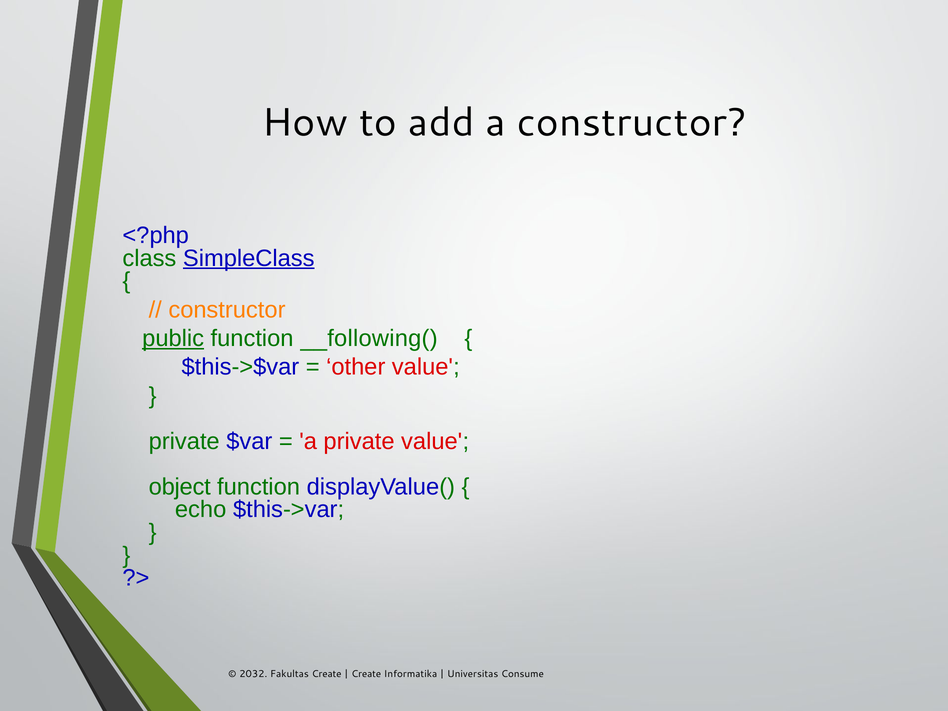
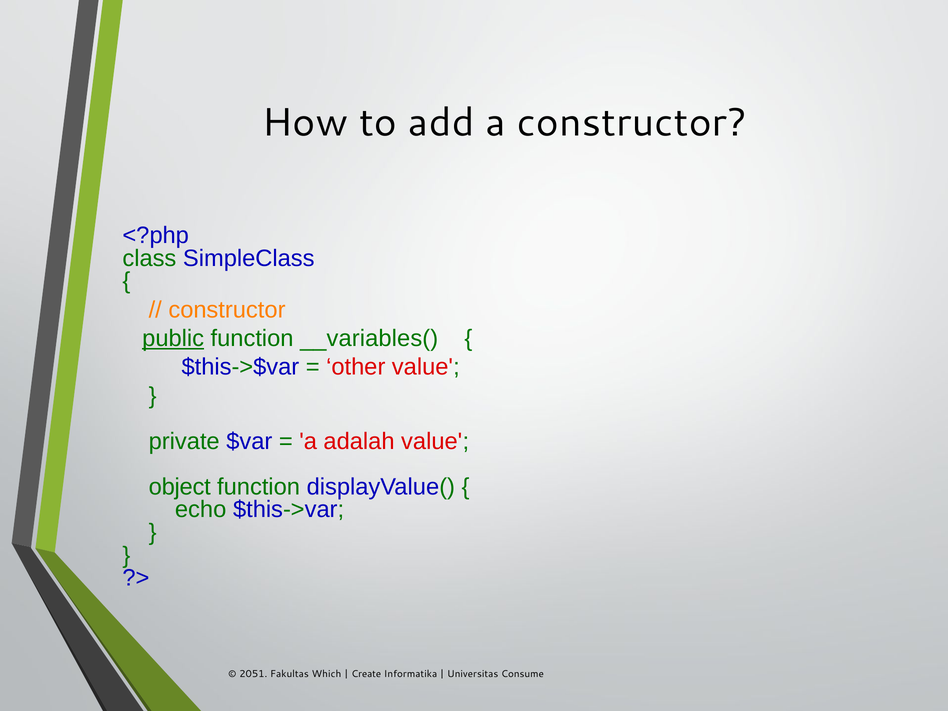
SimpleClass underline: present -> none (249, 258)
__following(: __following( -> __variables( (369, 338)
a private: private -> adalah (359, 441)
2032: 2032 -> 2051 (253, 674)
Fakultas Create: Create -> Which (326, 674)
